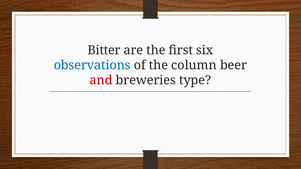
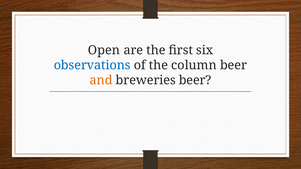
Bitter: Bitter -> Open (104, 50)
and colour: red -> orange (101, 80)
breweries type: type -> beer (195, 80)
